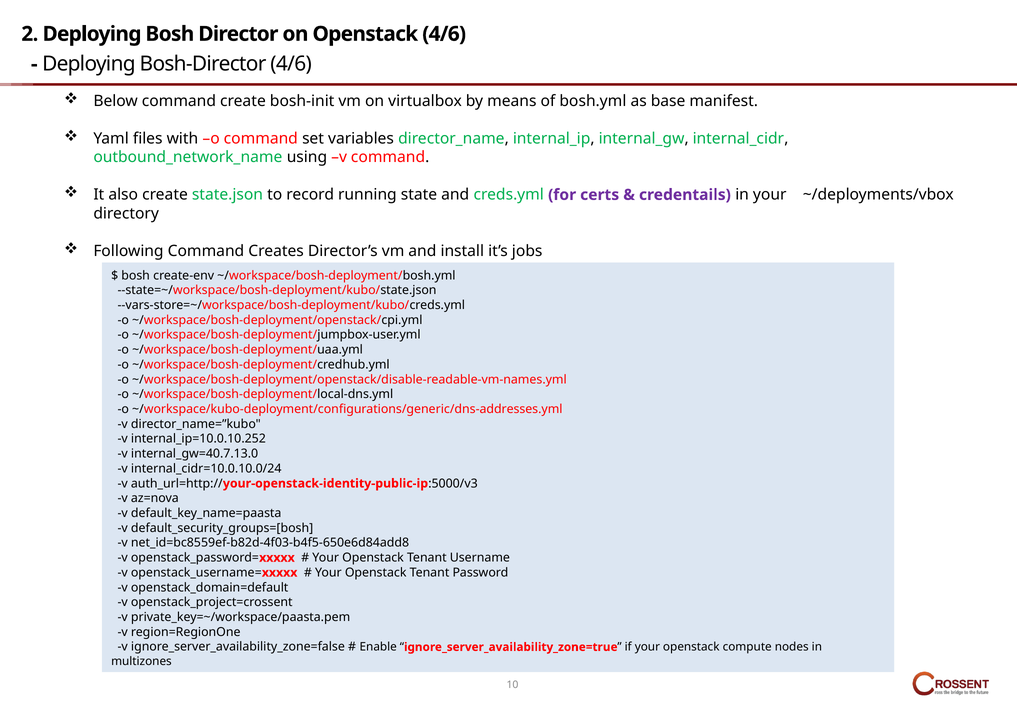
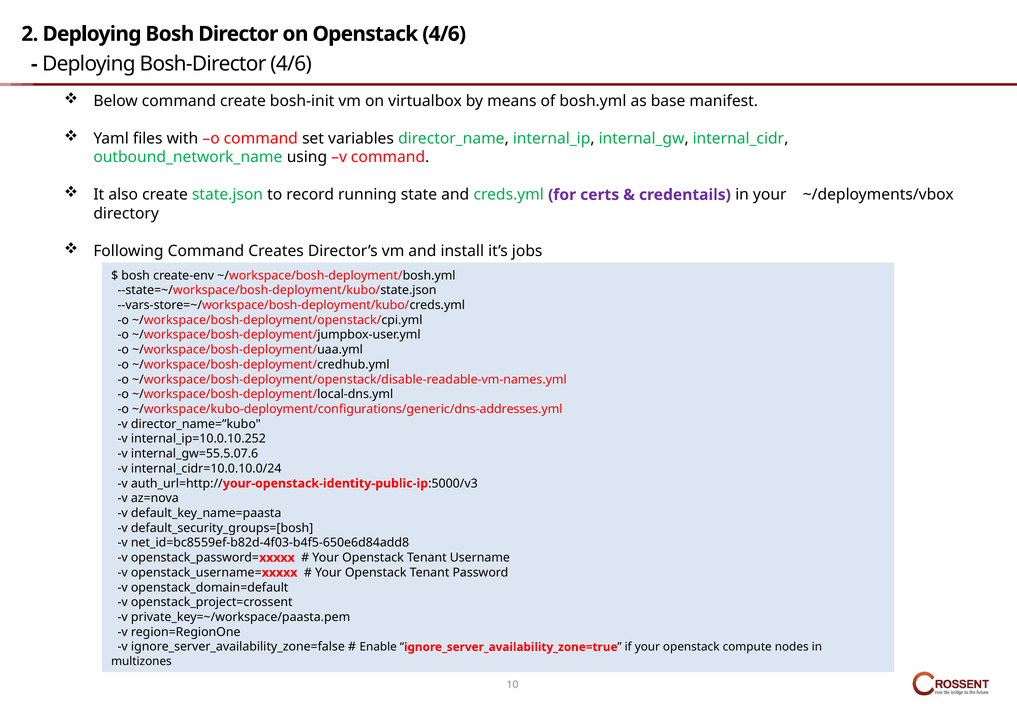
internal_gw=40.7.13.0: internal_gw=40.7.13.0 -> internal_gw=55.5.07.6 (195, 454)
